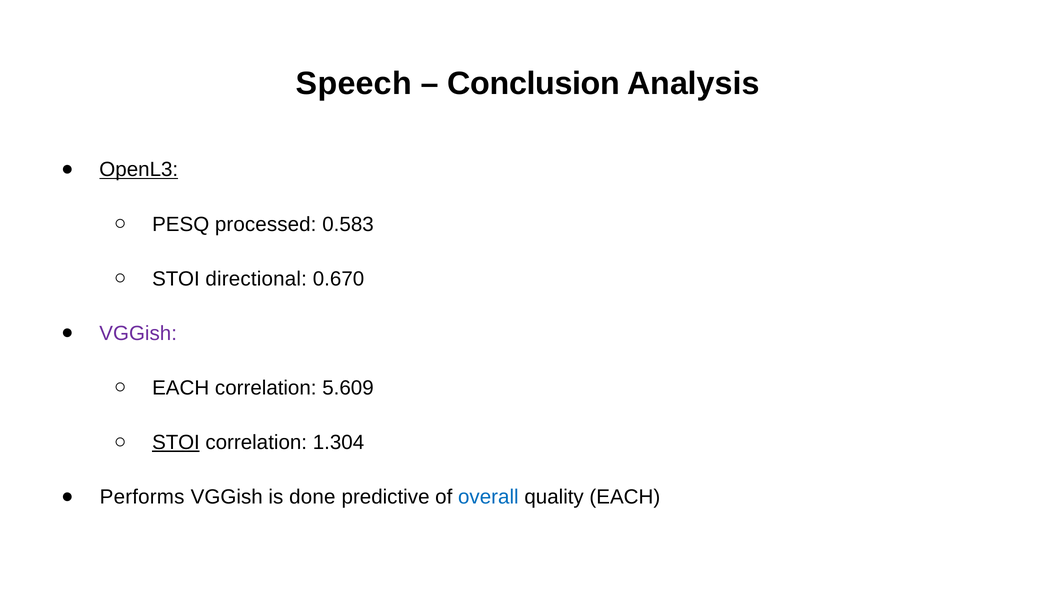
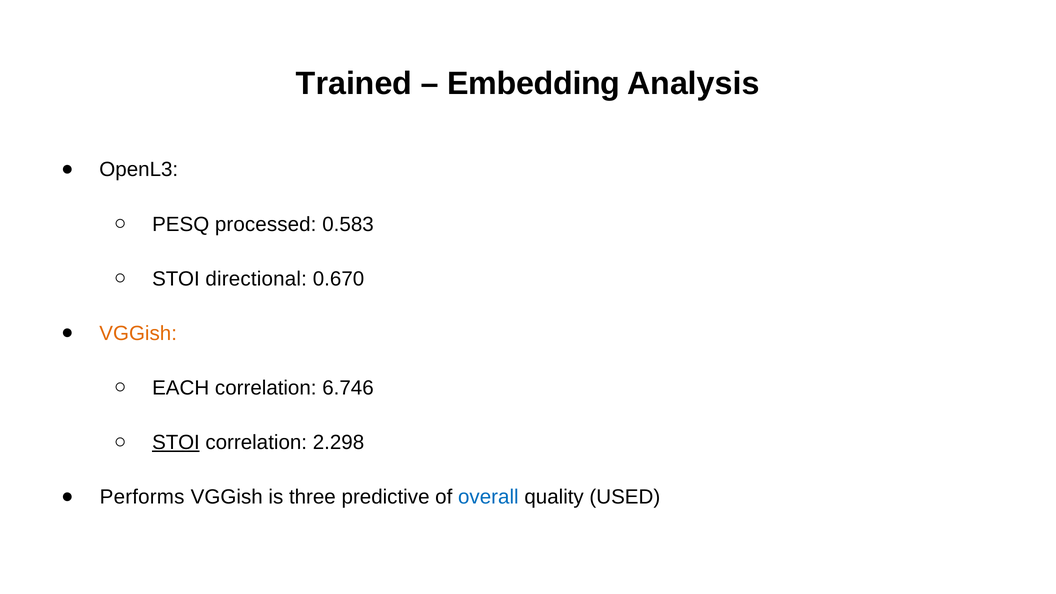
Speech: Speech -> Trained (354, 84)
Conclusion: Conclusion -> Embedding (534, 84)
OpenL3 underline: present -> none (139, 170)
VGGish colour: purple -> orange (138, 333)
5.609: 5.609 -> 6.746 (348, 388)
1.304: 1.304 -> 2.298 (338, 442)
done: done -> three (312, 497)
quality EACH: EACH -> USED (625, 497)
